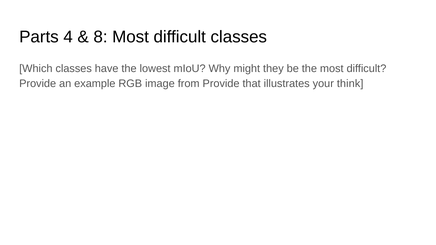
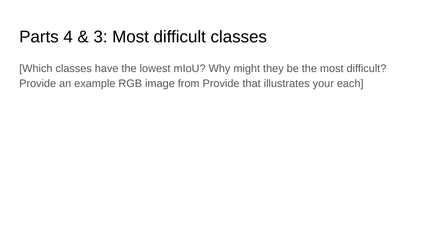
8: 8 -> 3 (101, 37)
think: think -> each (350, 84)
